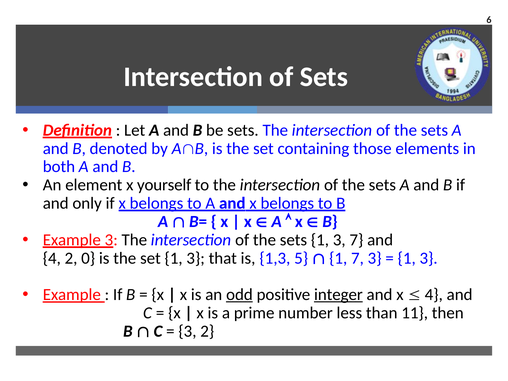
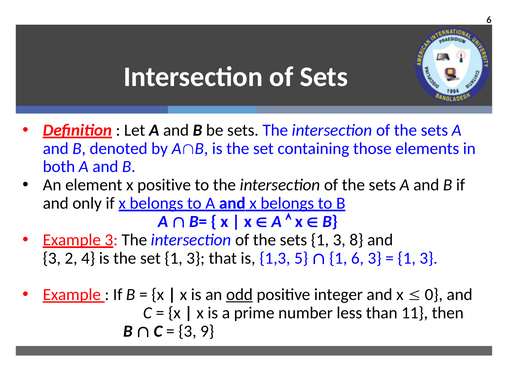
x yourself: yourself -> positive (164, 185)
3 7: 7 -> 8 (356, 240)
4: 4 -> 3 (52, 258)
0: 0 -> 4 (88, 258)
1 7: 7 -> 6 (357, 258)
integer underline: present -> none (338, 295)
4: 4 -> 0 (434, 295)
3 2: 2 -> 9 (207, 331)
